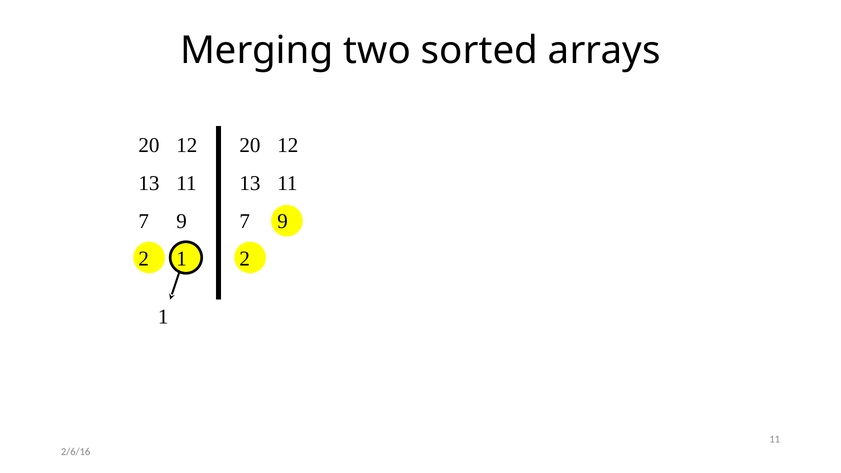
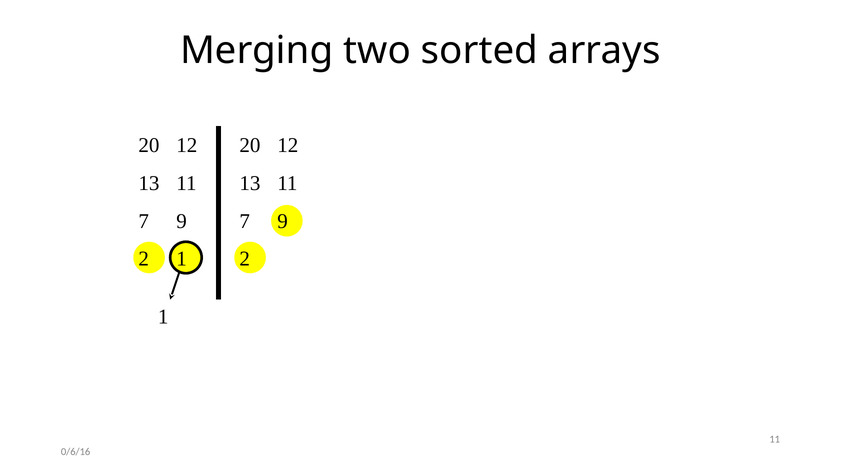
2/6/16: 2/6/16 -> 0/6/16 (76, 452)
